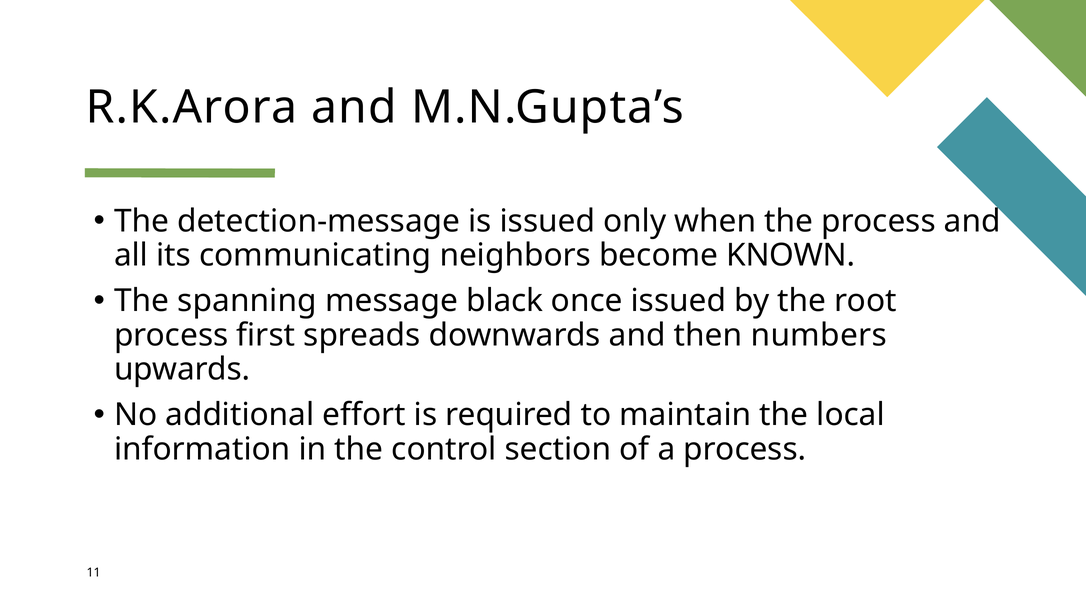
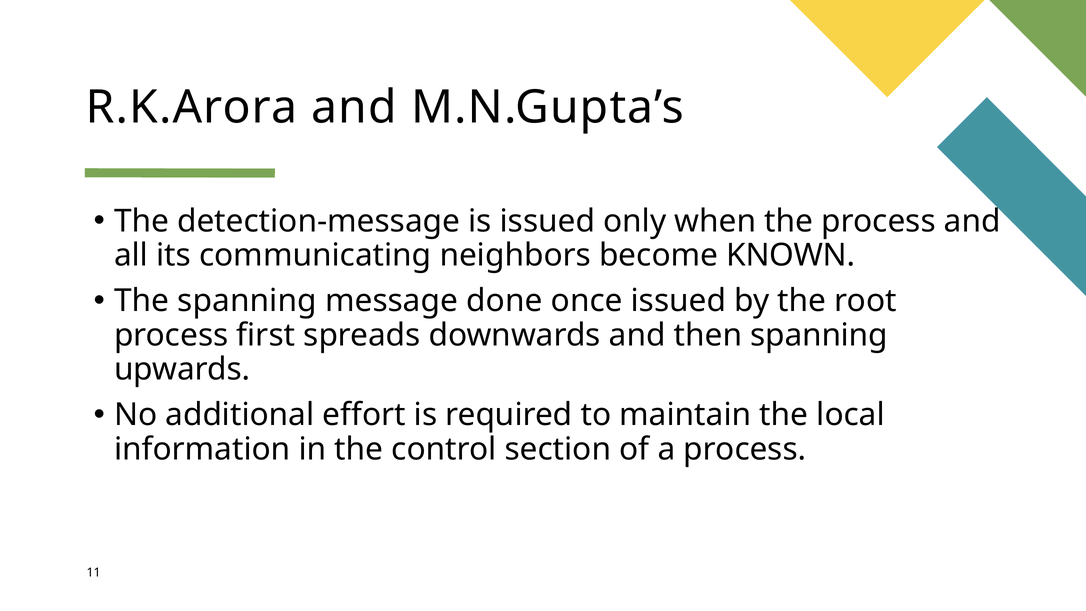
black: black -> done (504, 301)
then numbers: numbers -> spanning (819, 335)
